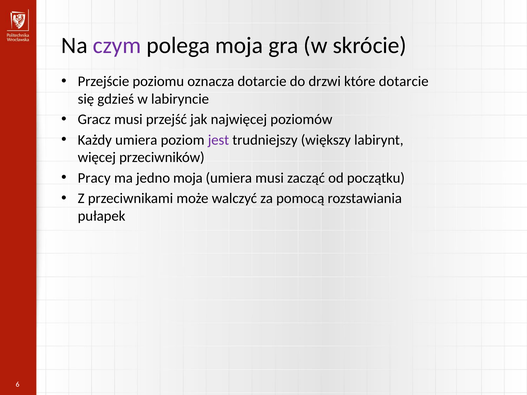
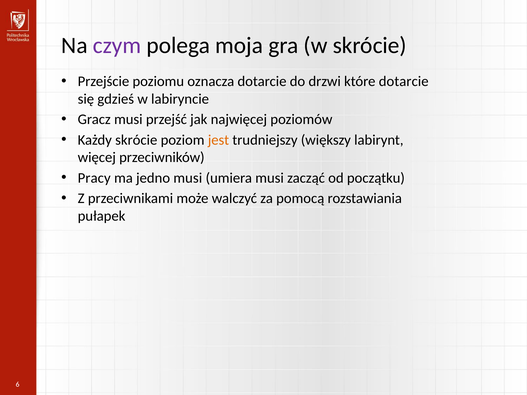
Każdy umiera: umiera -> skrócie (136, 140)
jest colour: purple -> orange (218, 140)
jedno moja: moja -> musi (188, 178)
